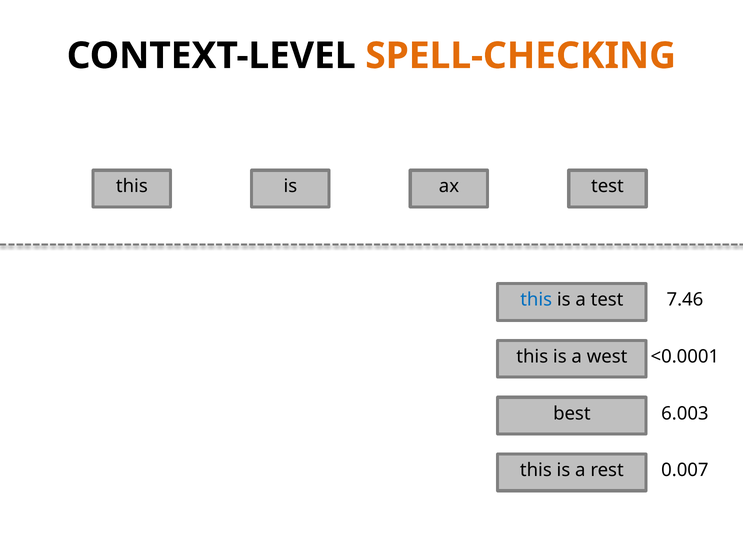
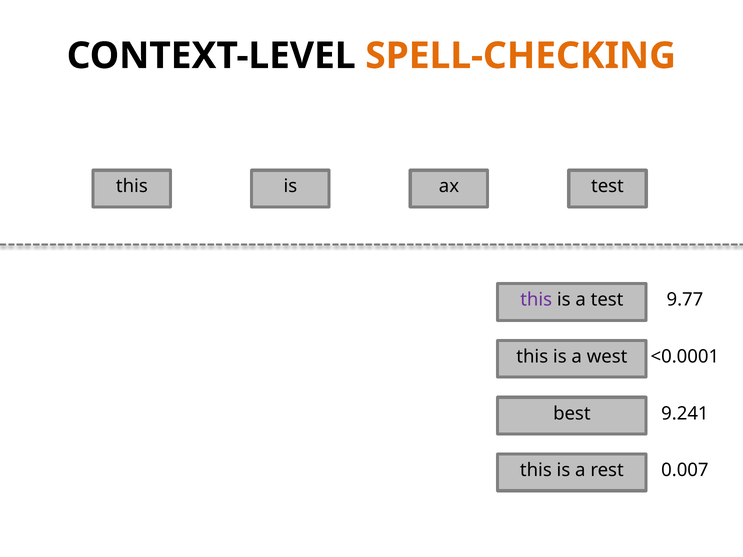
this colour: blue -> purple (536, 300)
7.46: 7.46 -> 9.77 (685, 300)
6.003: 6.003 -> 9.241 (685, 414)
